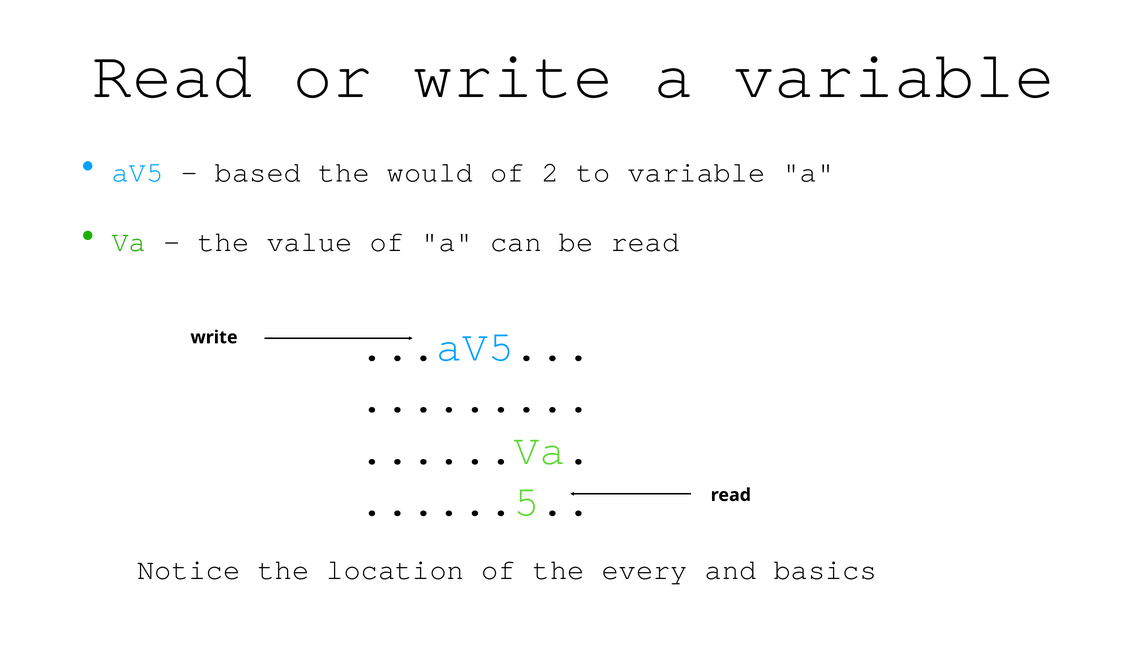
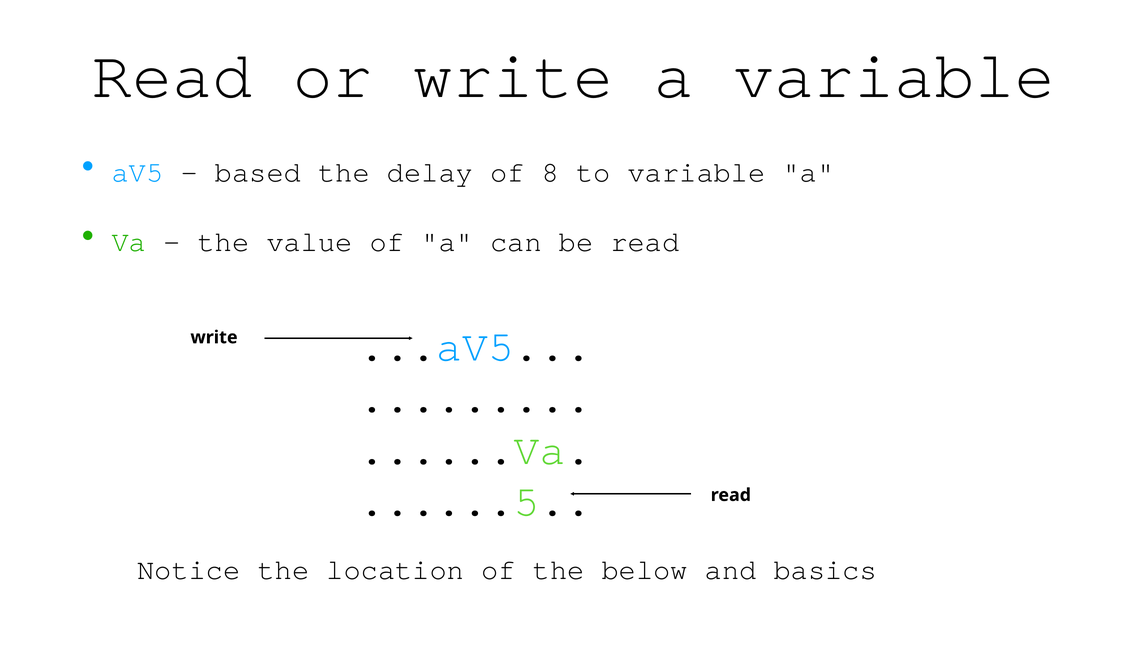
would: would -> delay (430, 172)
2: 2 -> 8 (550, 172)
every: every -> below (645, 570)
